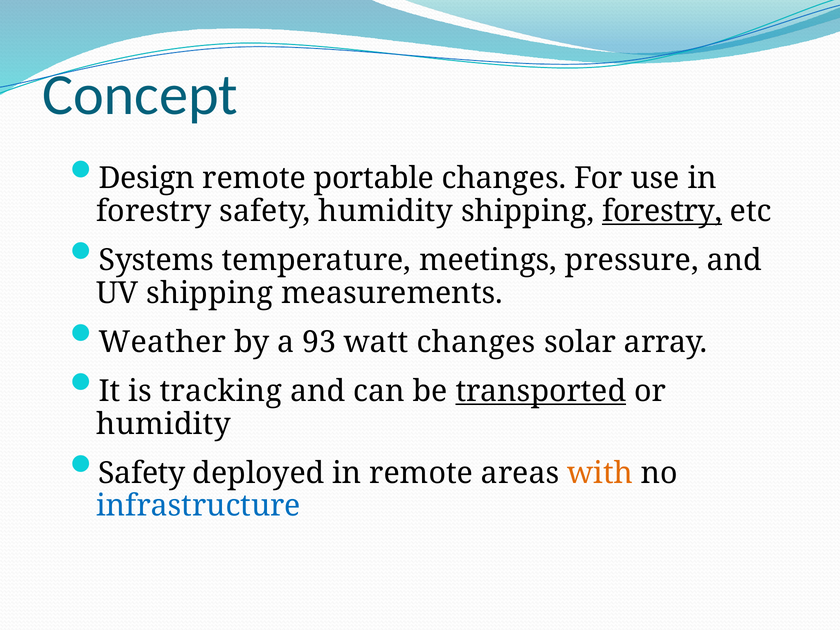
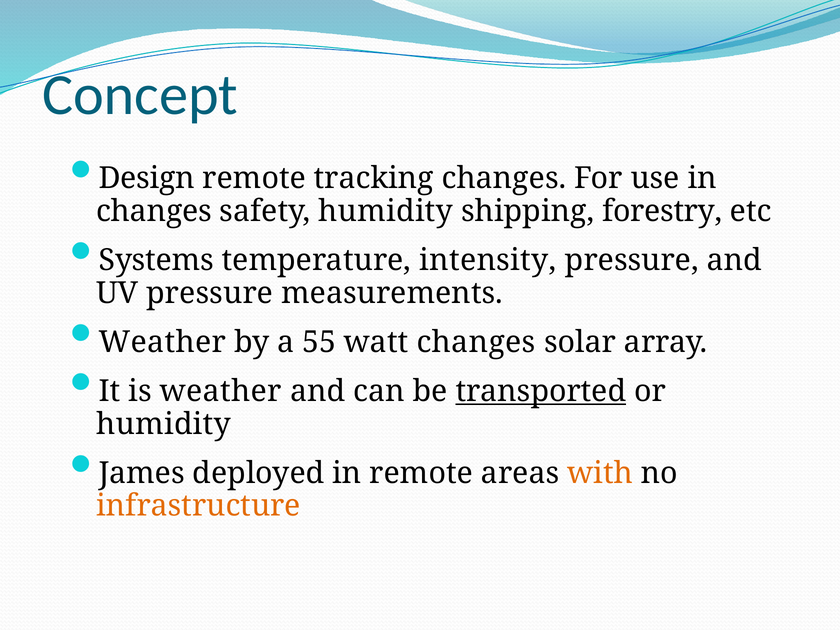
portable: portable -> tracking (374, 178)
forestry: forestry -> changes (154, 211)
forestry underline: present -> none (662, 211)
meetings: meetings -> intensity (488, 260)
UV shipping: shipping -> pressure (210, 293)
93: 93 -> 55 (319, 342)
is tracking: tracking -> weather (221, 391)
Safety: Safety -> James (142, 473)
infrastructure colour: blue -> orange (198, 506)
